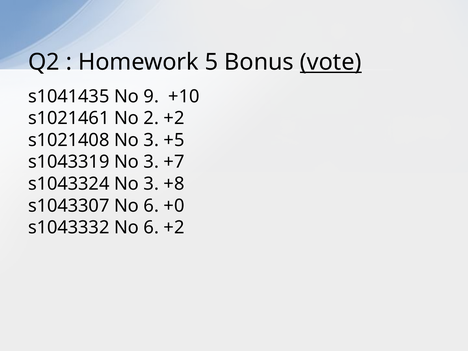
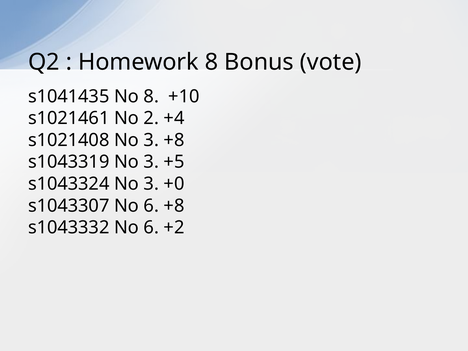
Homework 5: 5 -> 8 (212, 62)
vote underline: present -> none (331, 62)
No 9: 9 -> 8 (151, 96)
2 +2: +2 -> +4 (174, 118)
3 +5: +5 -> +8 (174, 140)
+7: +7 -> +5 (174, 162)
+8: +8 -> +0 (174, 184)
6 +0: +0 -> +8 (174, 206)
